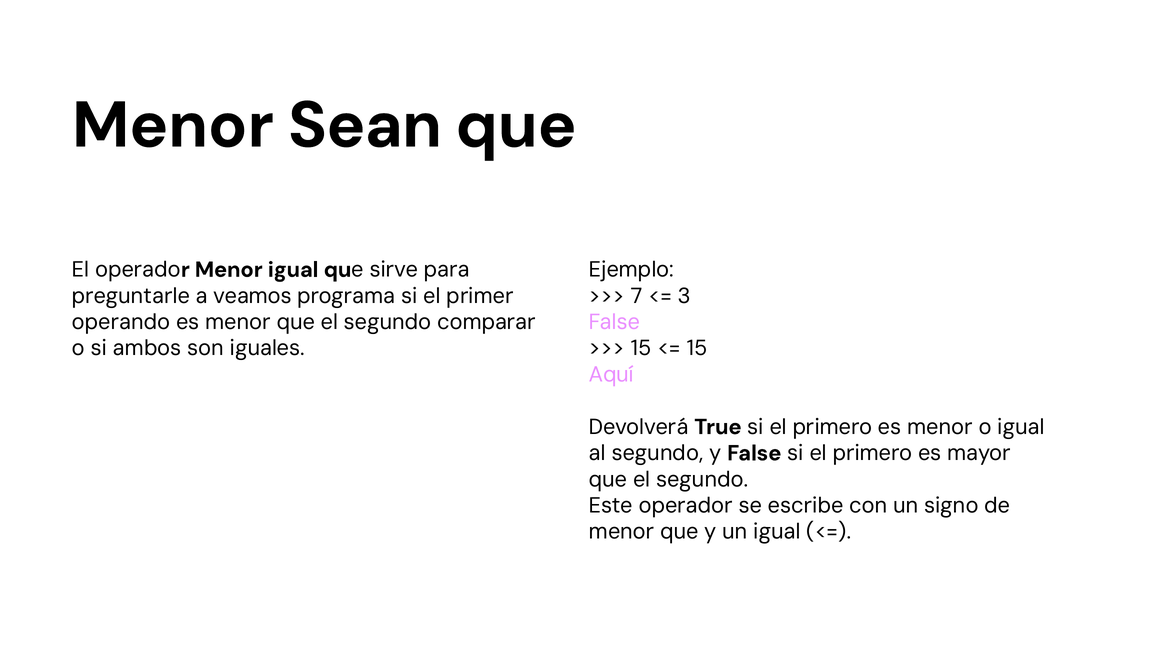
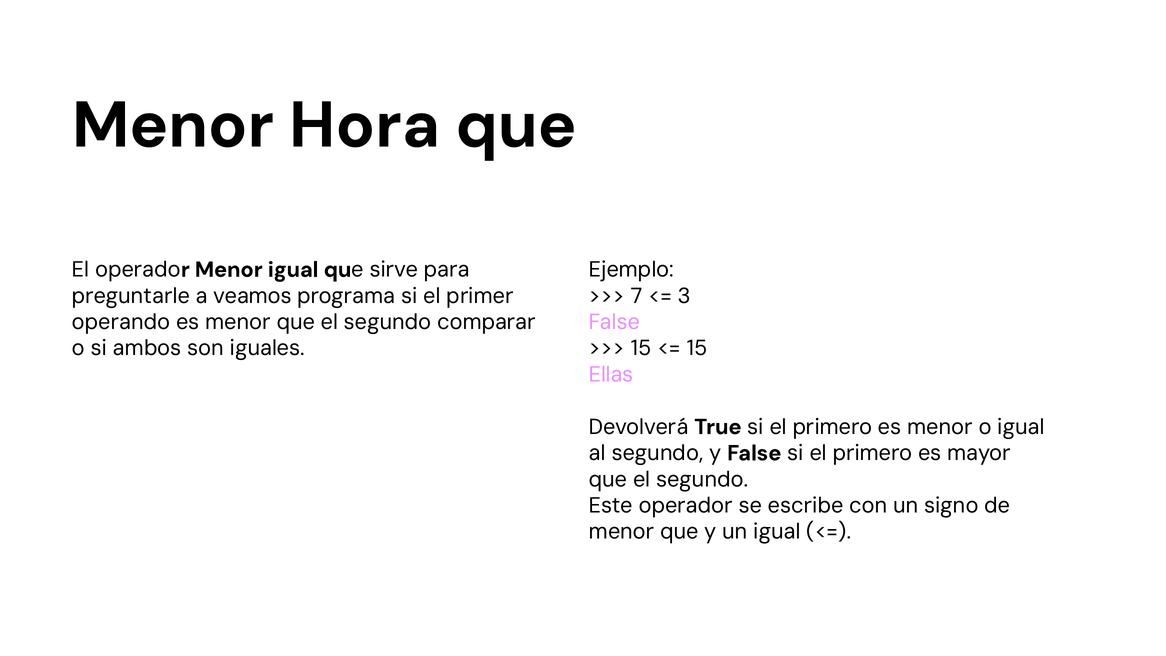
Sean: Sean -> Hora (365, 125)
Aquí: Aquí -> Ellas (611, 374)
